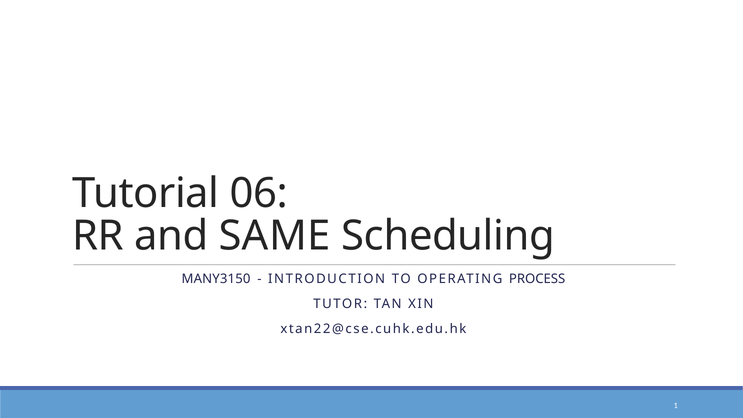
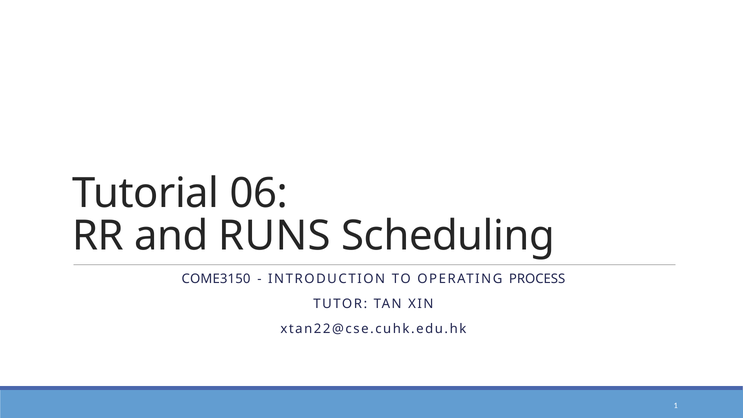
SAME: SAME -> RUNS (275, 236)
MANY3150: MANY3150 -> COME3150 (216, 279)
